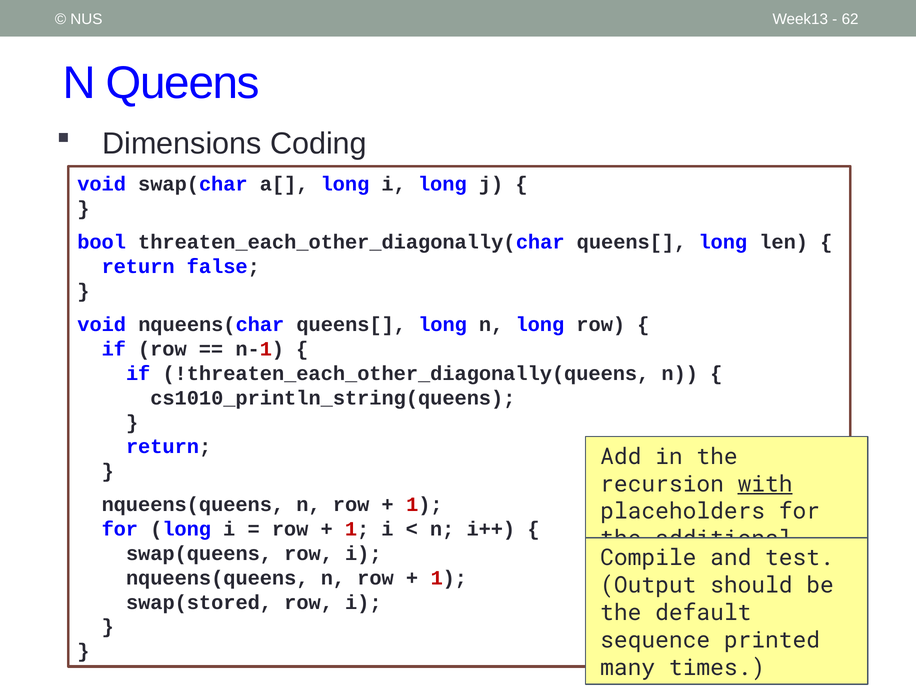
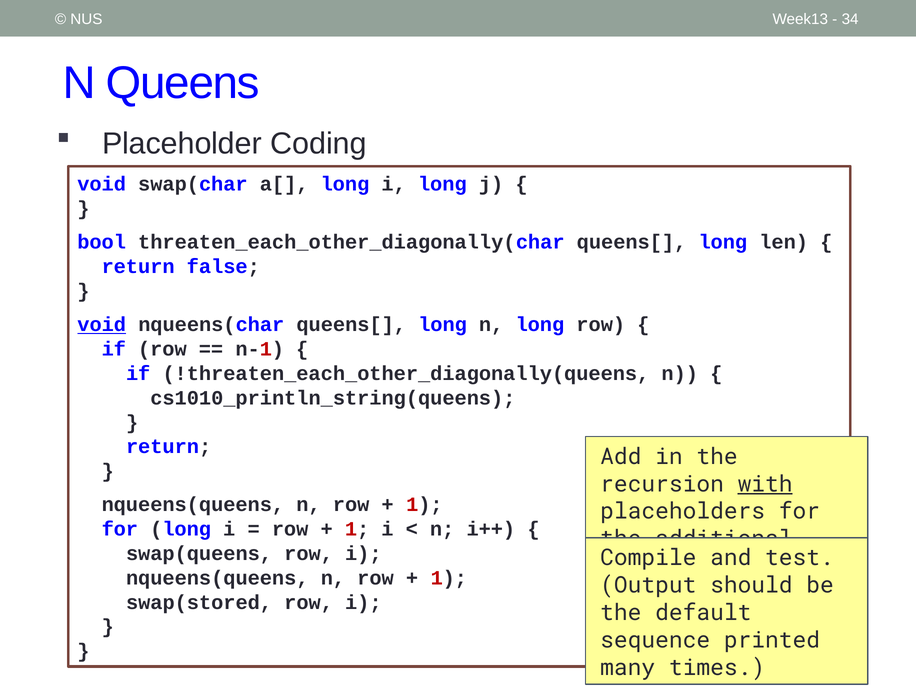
62: 62 -> 34 (850, 19)
Dimensions: Dimensions -> Placeholder (182, 143)
void underline: none -> present (102, 325)
